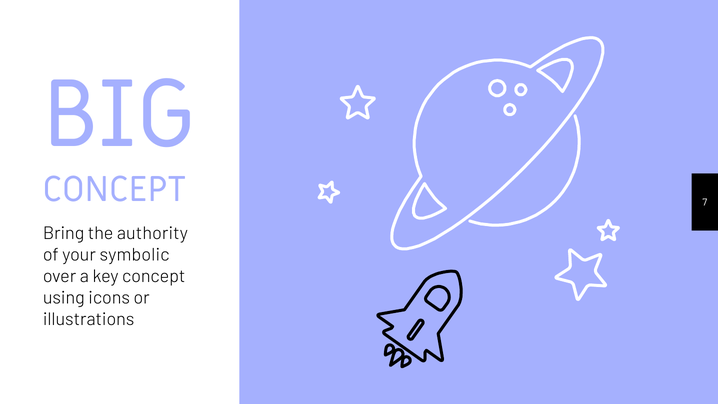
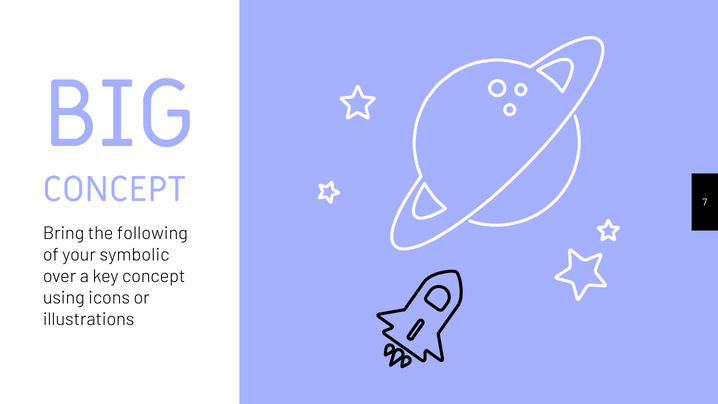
authority: authority -> following (152, 233)
